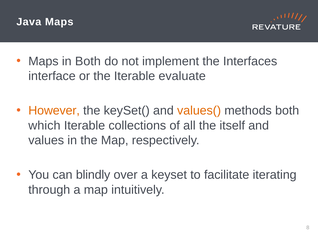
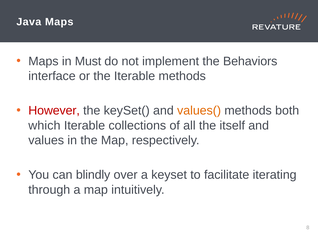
in Both: Both -> Must (88, 61)
Interfaces: Interfaces -> Behaviors (250, 61)
Iterable evaluate: evaluate -> methods (182, 76)
However colour: orange -> red (54, 111)
